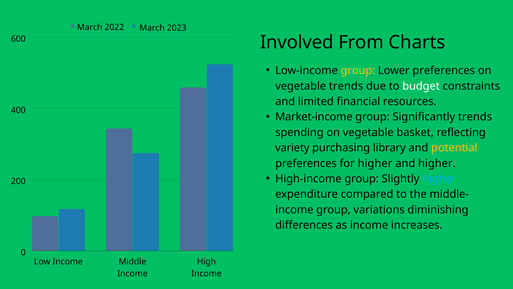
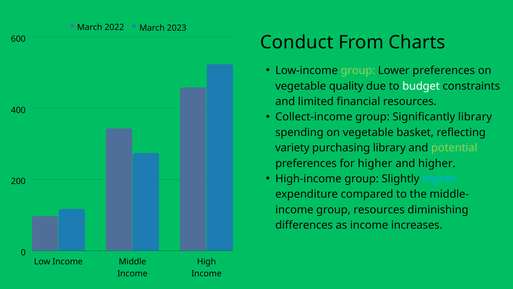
Involved: Involved -> Conduct (297, 42)
group colour: yellow -> light green (358, 70)
vegetable trends: trends -> quality (346, 86)
Market-income: Market-income -> Collect-income (314, 117)
Significantly trends: trends -> library (475, 117)
potential colour: yellow -> light green (454, 148)
group variations: variations -> resources (379, 209)
